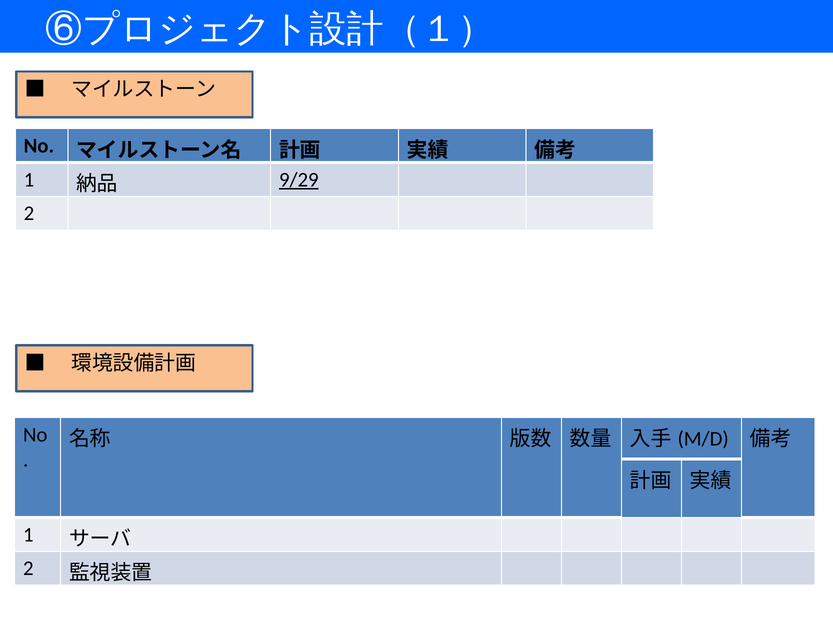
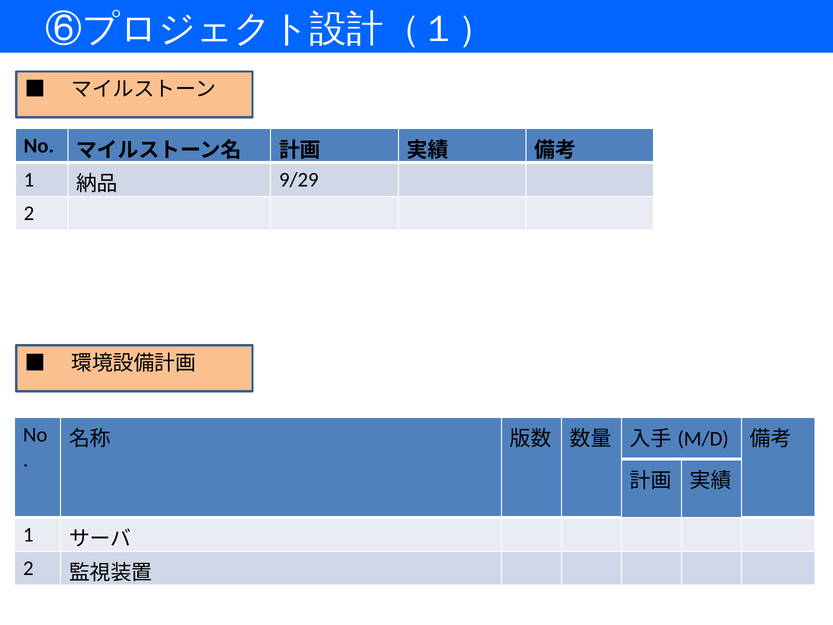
9/29 underline: present -> none (299, 180)
